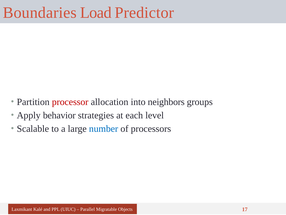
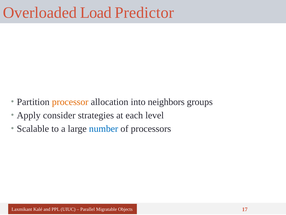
Boundaries: Boundaries -> Overloaded (40, 13)
processor colour: red -> orange (70, 102)
behavior: behavior -> consider (59, 115)
